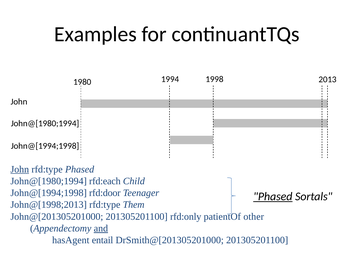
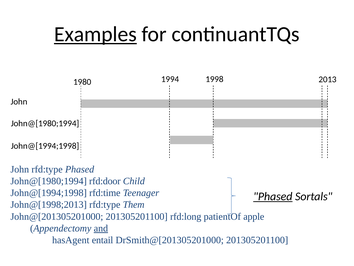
Examples underline: none -> present (95, 34)
John underline: present -> none (20, 169)
rfd:each: rfd:each -> rfd:door (105, 181)
rfd:door: rfd:door -> rfd:time (105, 193)
rfd:only: rfd:only -> rfd:long (186, 216)
other: other -> apple (254, 216)
